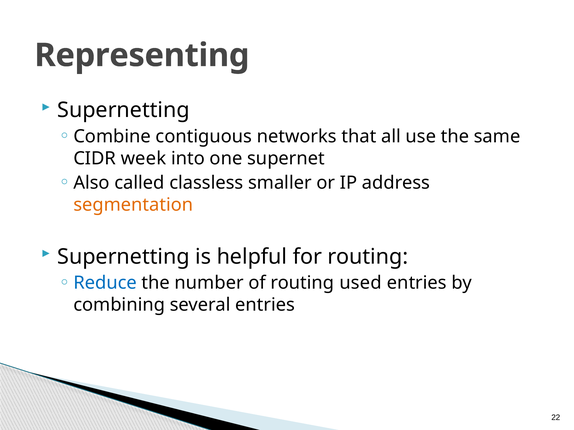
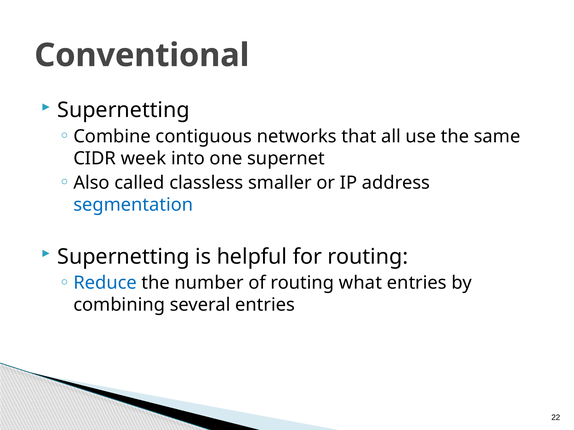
Representing: Representing -> Conventional (142, 55)
segmentation colour: orange -> blue (133, 205)
used: used -> what (360, 283)
